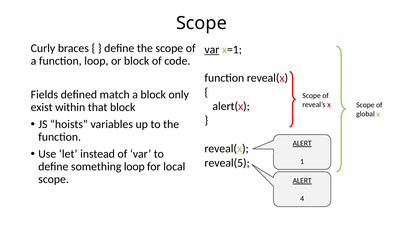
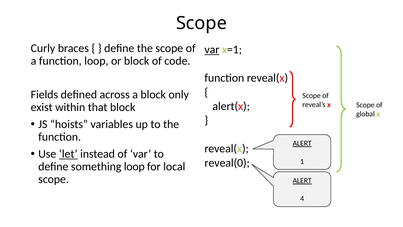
match: match -> across (115, 95)
let underline: none -> present (68, 154)
reveal(5: reveal(5 -> reveal(0 (227, 163)
